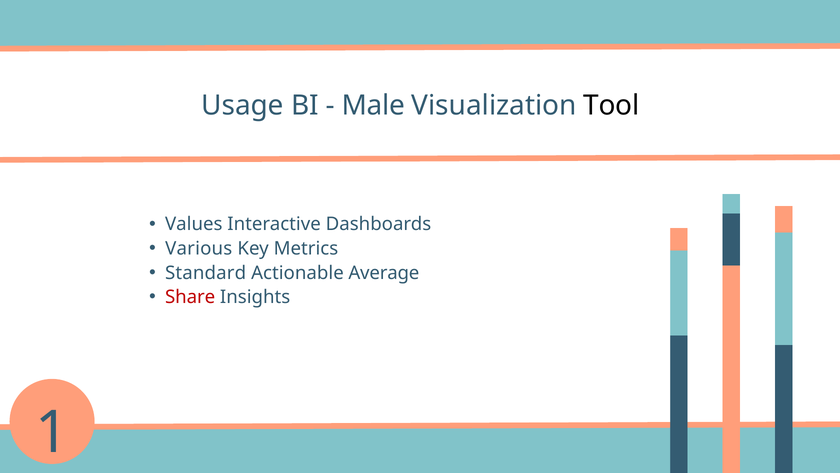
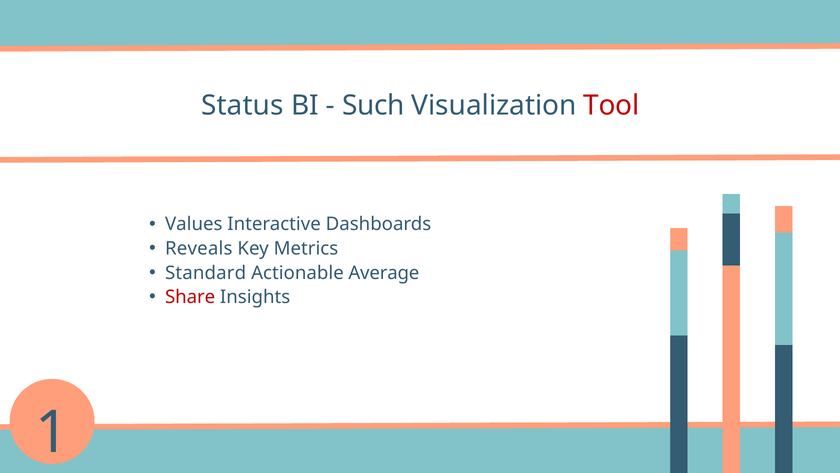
Usage: Usage -> Status (242, 105)
Male: Male -> Such (373, 105)
Tool colour: black -> red (611, 105)
Various: Various -> Reveals (199, 248)
